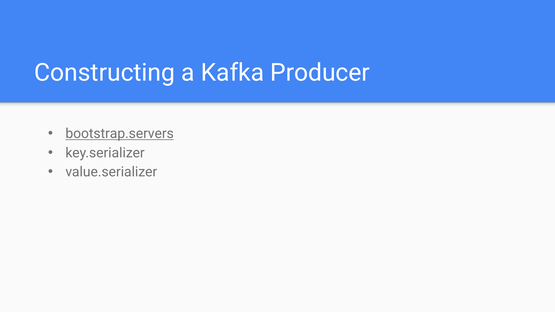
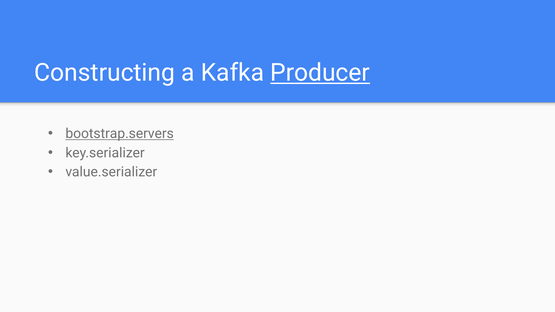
Producer underline: none -> present (320, 73)
